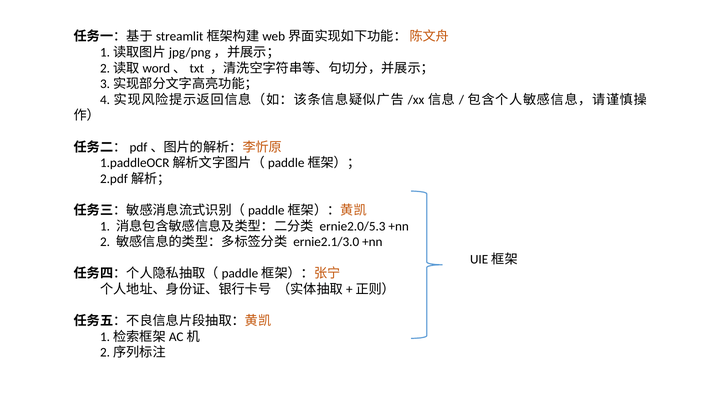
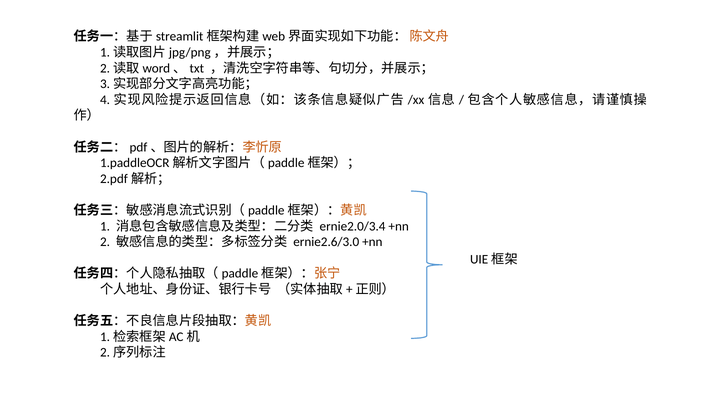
ernie2.0/5.3: ernie2.0/5.3 -> ernie2.0/3.4 (353, 226)
ernie2.1/3.0: ernie2.1/3.0 -> ernie2.6/3.0 (326, 242)
